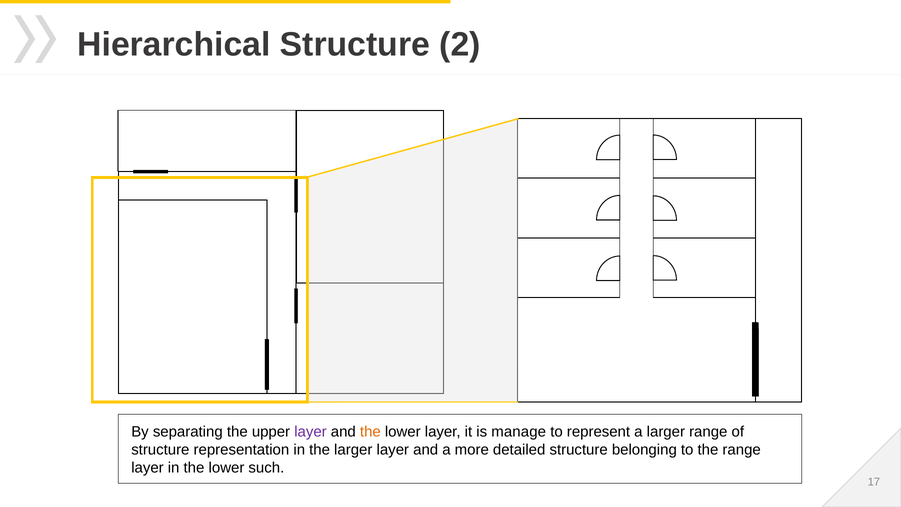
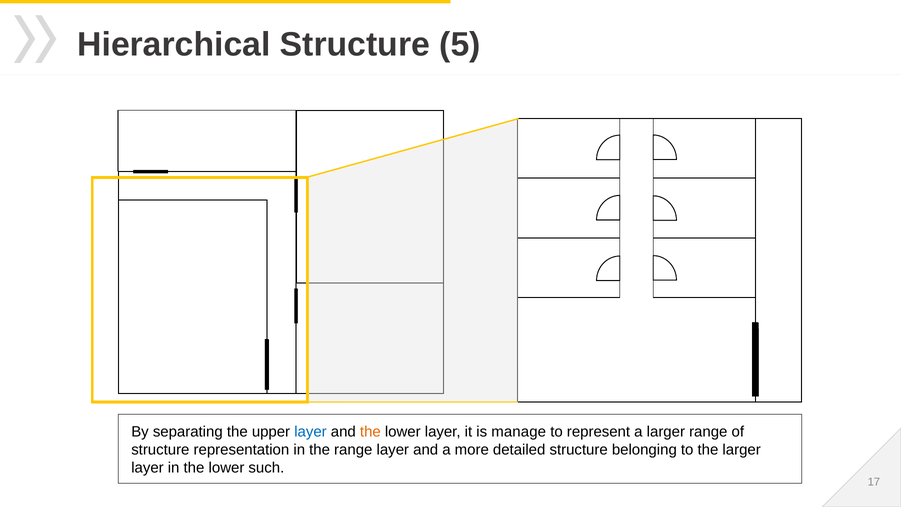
2: 2 -> 5 (460, 44)
layer colour: purple -> blue (311, 431)
the larger: larger -> range (353, 449)
the range: range -> larger (742, 449)
